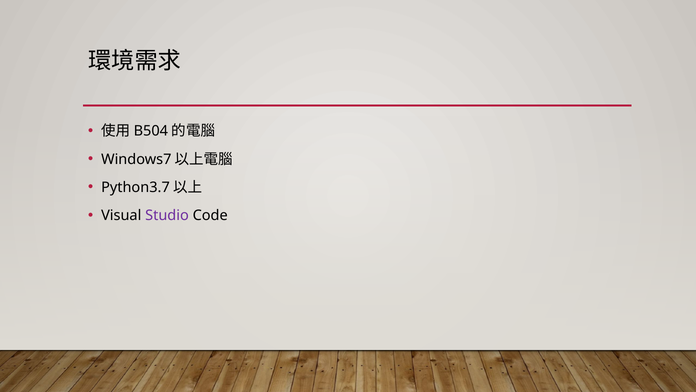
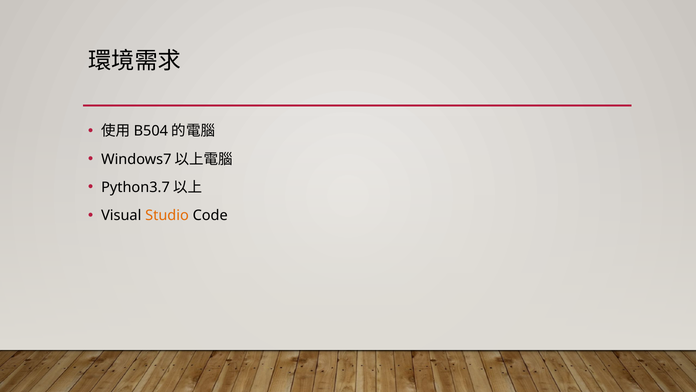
Studio colour: purple -> orange (167, 215)
